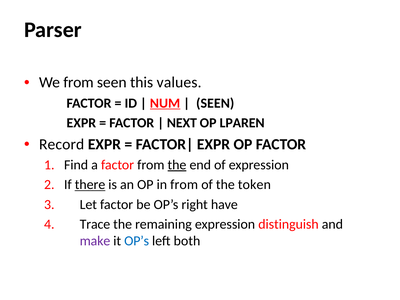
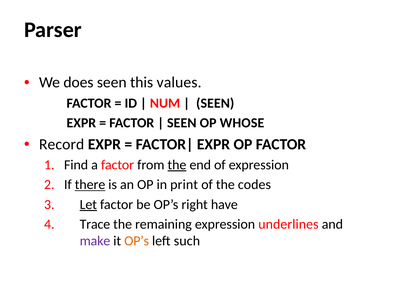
We from: from -> does (78, 82)
NUM underline: present -> none (165, 103)
NEXT: NEXT -> SEEN (182, 123)
LPAREN: LPAREN -> WHOSE (242, 123)
in from: from -> print (184, 185)
token: token -> codes (254, 185)
Let underline: none -> present (88, 204)
distinguish: distinguish -> underlines (288, 224)
OP’s colour: blue -> orange (137, 241)
both: both -> such (187, 241)
